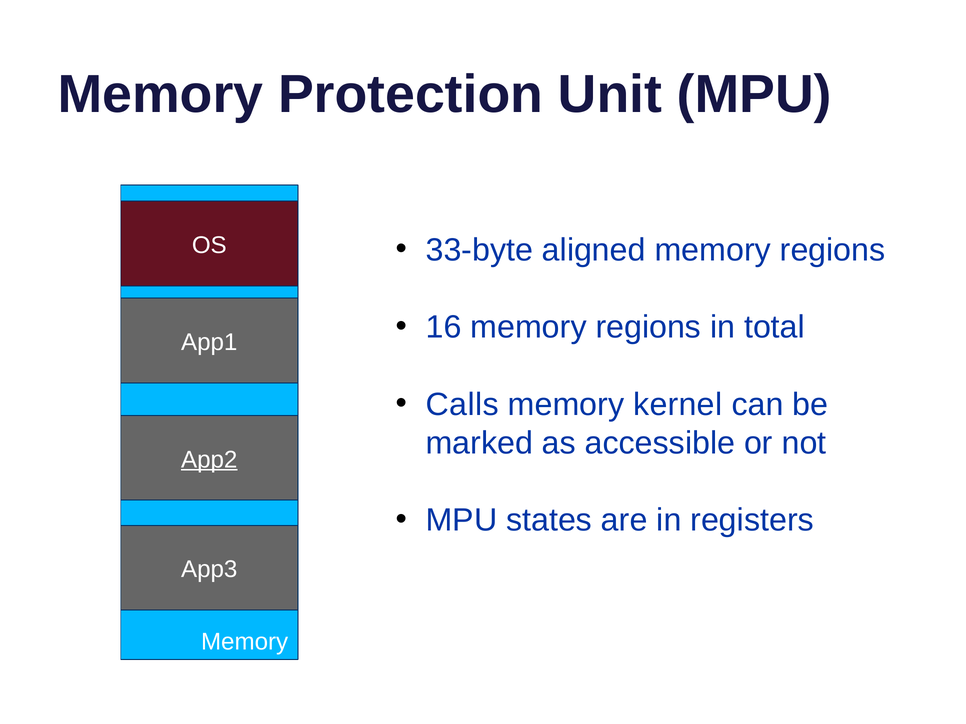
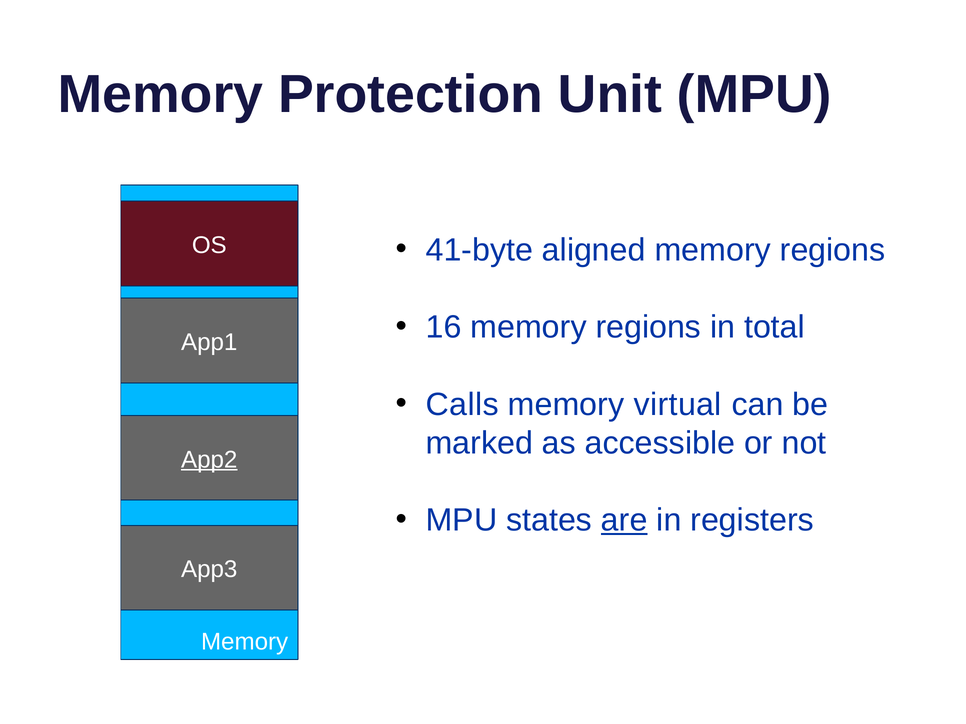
33-byte: 33-byte -> 41-byte (479, 250)
kernel: kernel -> virtual (678, 405)
are underline: none -> present (624, 521)
